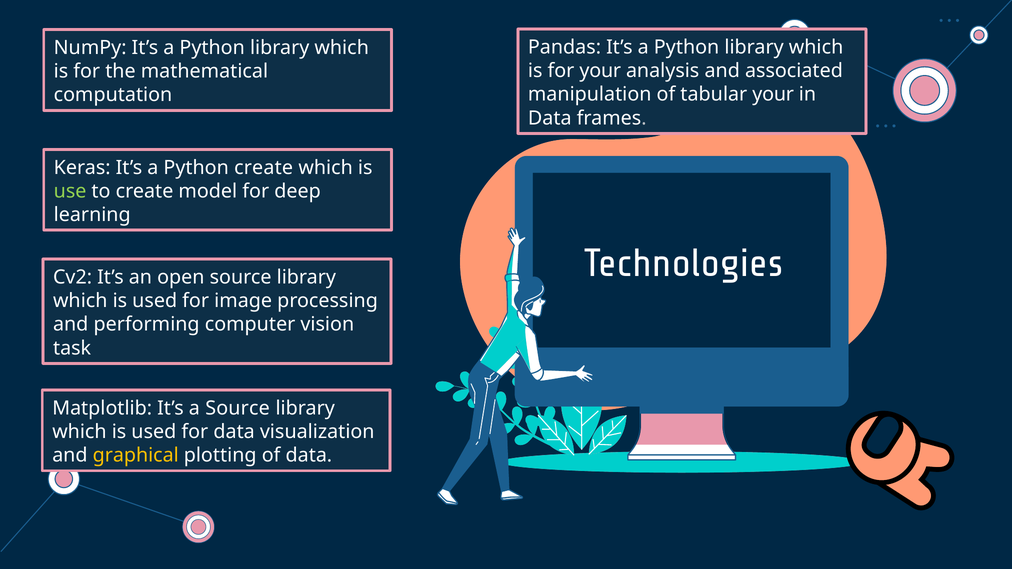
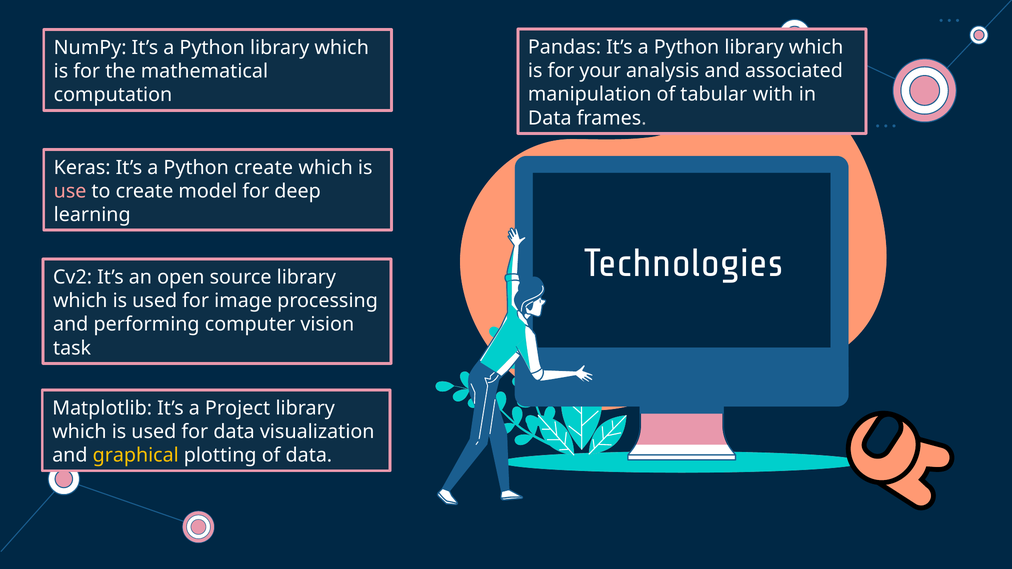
tabular your: your -> with (773, 94)
use colour: light green -> pink (70, 191)
a Source: Source -> Project (238, 408)
